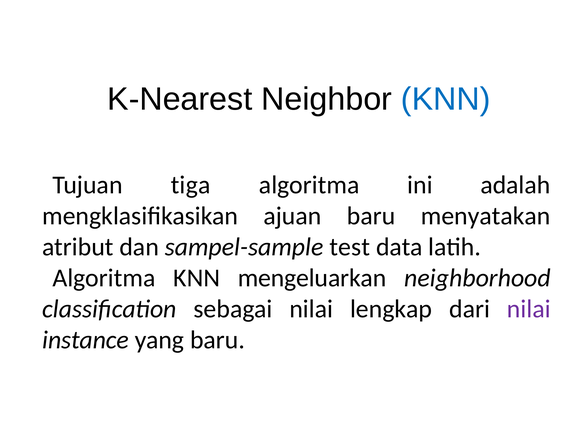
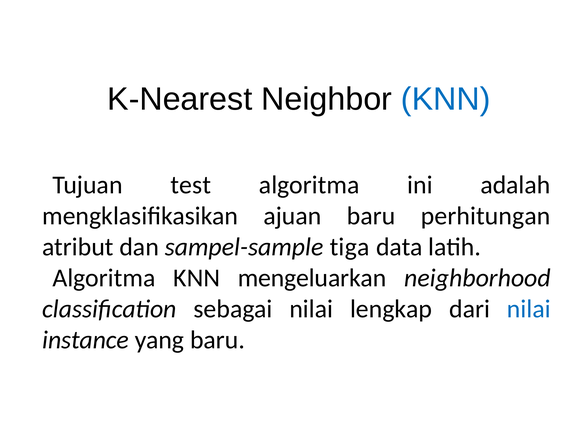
tiga: tiga -> test (191, 185)
menyatakan: menyatakan -> perhitungan (486, 216)
test: test -> tiga (350, 247)
nilai colour: purple -> blue (529, 309)
